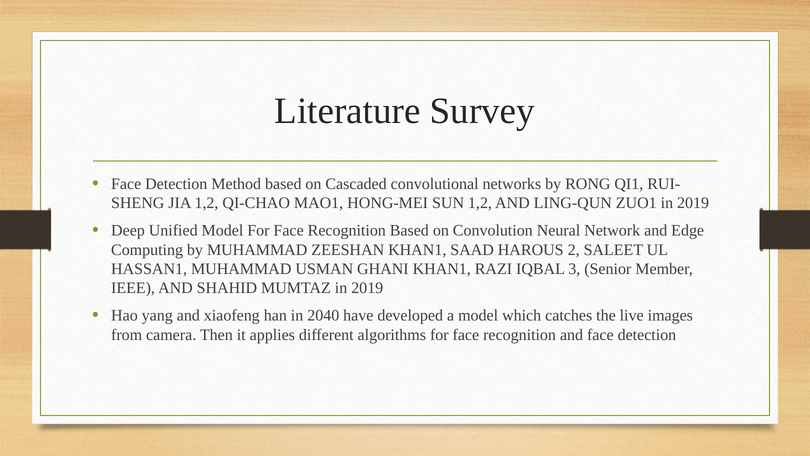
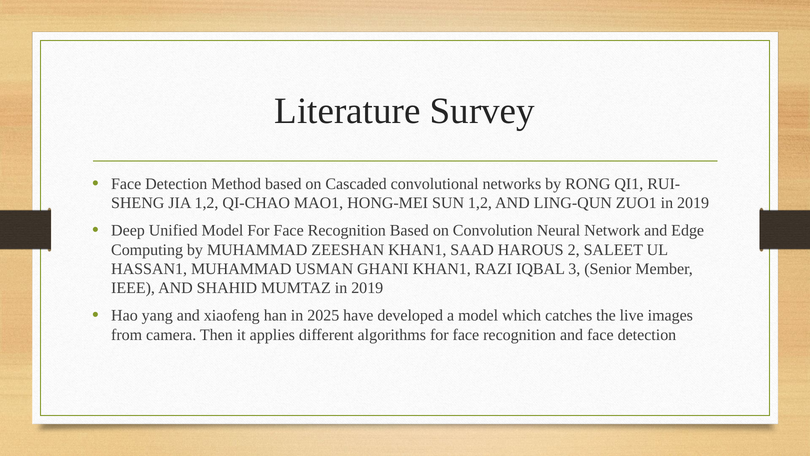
2040: 2040 -> 2025 (323, 315)
